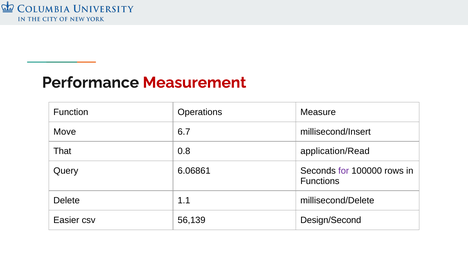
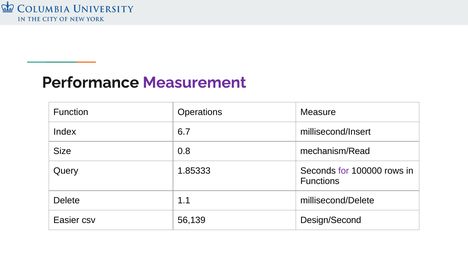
Measurement colour: red -> purple (194, 83)
Move: Move -> Index (65, 132)
That: That -> Size (62, 151)
application/Read: application/Read -> mechanism/Read (335, 151)
6.06861: 6.06861 -> 1.85333 (194, 171)
